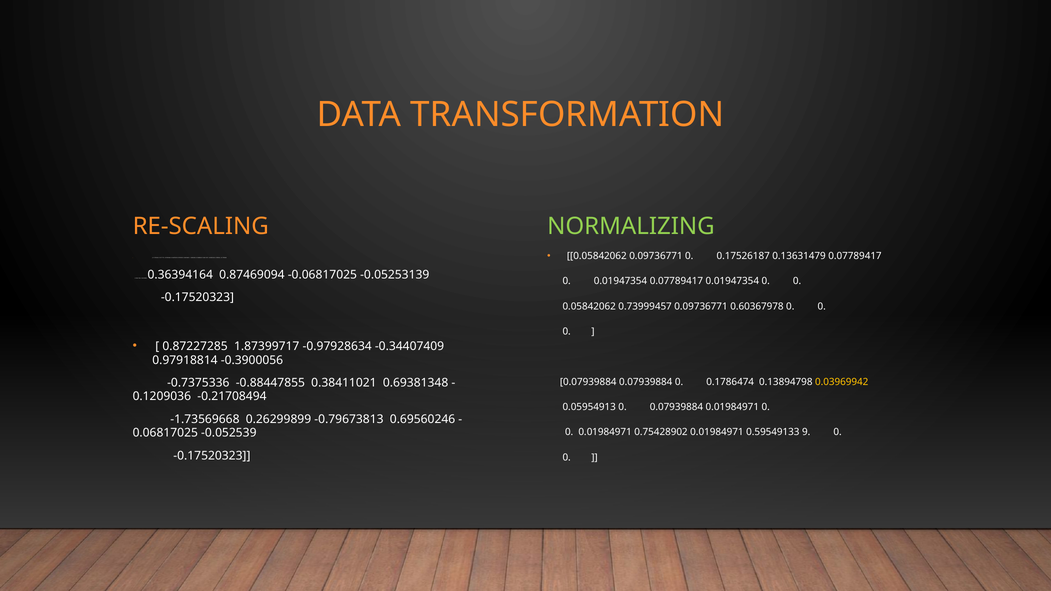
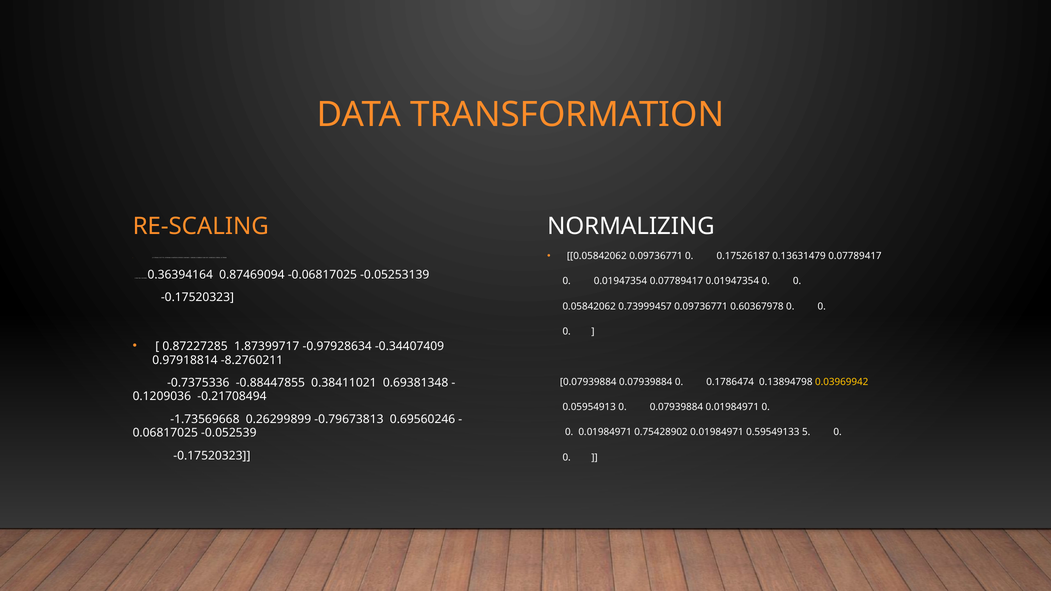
NORMALIZING colour: light green -> white (631, 226)
-0.3900056: -0.3900056 -> -8.2760211 (252, 360)
9: 9 -> 5 (806, 432)
